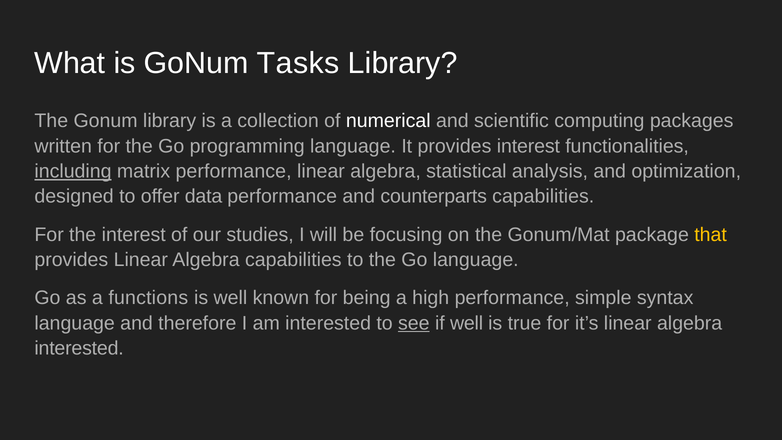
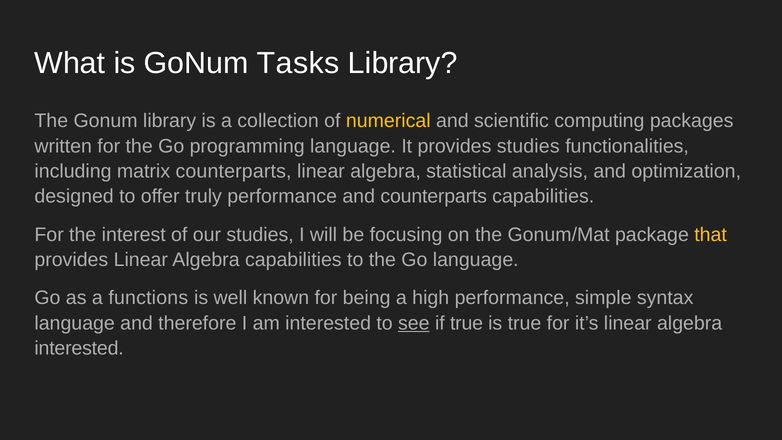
numerical colour: white -> yellow (388, 121)
provides interest: interest -> studies (528, 146)
including underline: present -> none (73, 171)
matrix performance: performance -> counterparts (234, 171)
data: data -> truly (203, 196)
if well: well -> true (467, 323)
